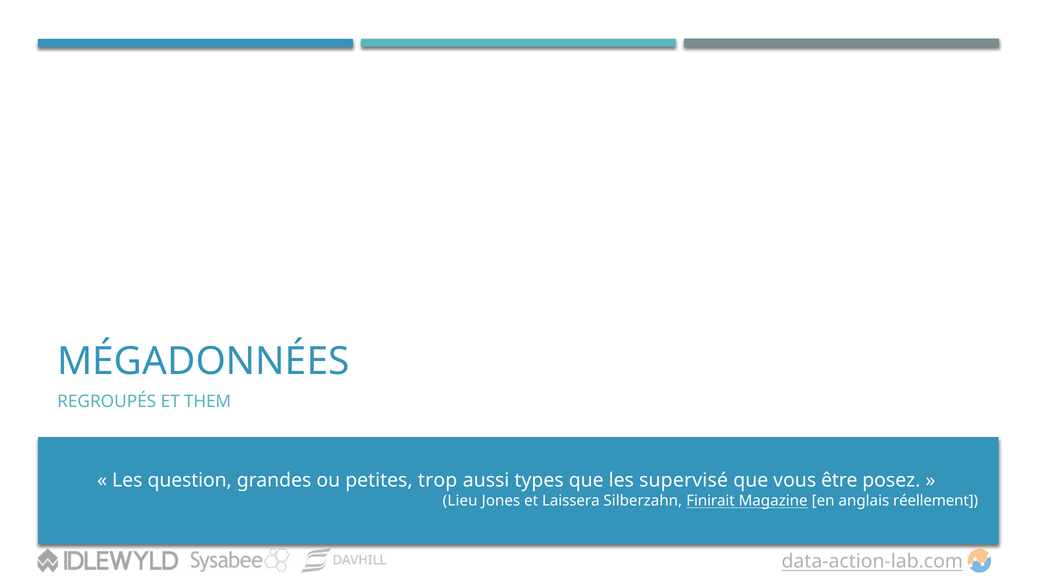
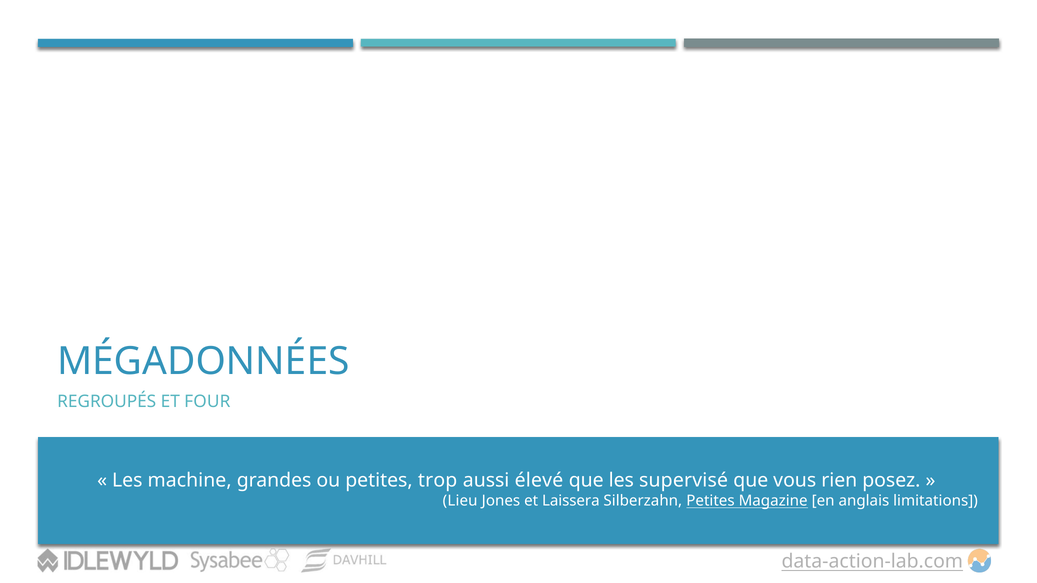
THEM: THEM -> FOUR (207, 402)
question: question -> machine (190, 481)
types: types -> élevé (539, 481)
être: être -> rien (839, 481)
Silberzahn Finirait: Finirait -> Petites (710, 501)
réellement: réellement -> limitations (936, 501)
